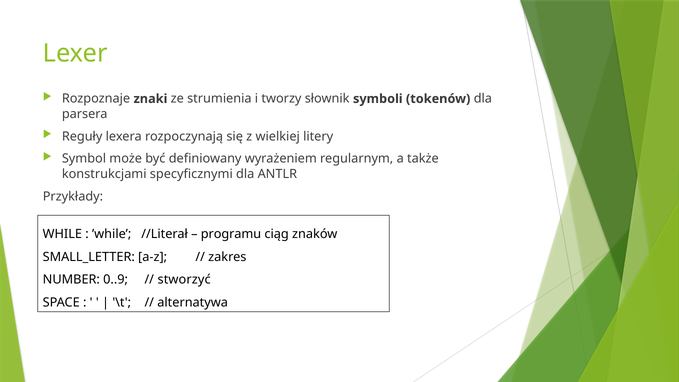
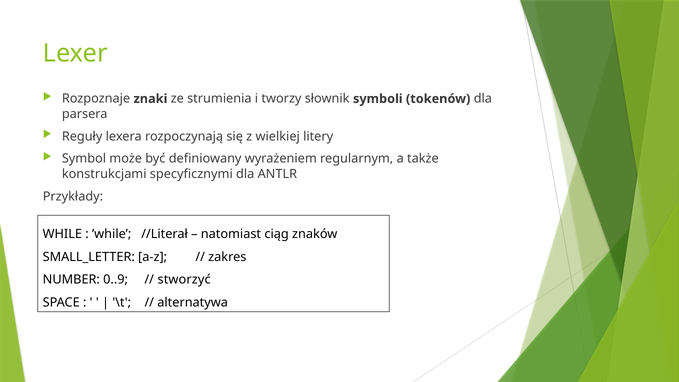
programu: programu -> natomiast (231, 234)
